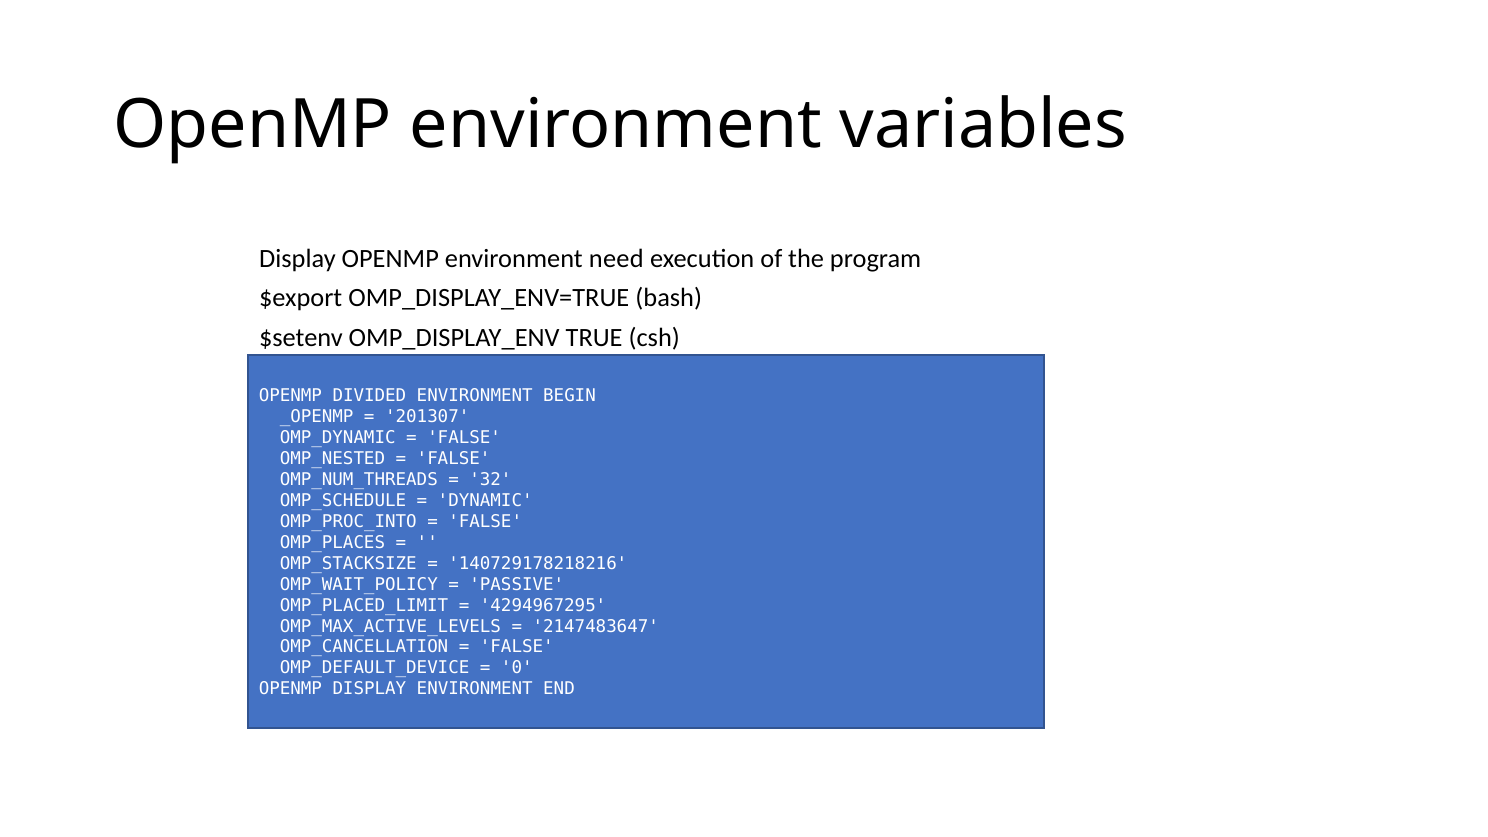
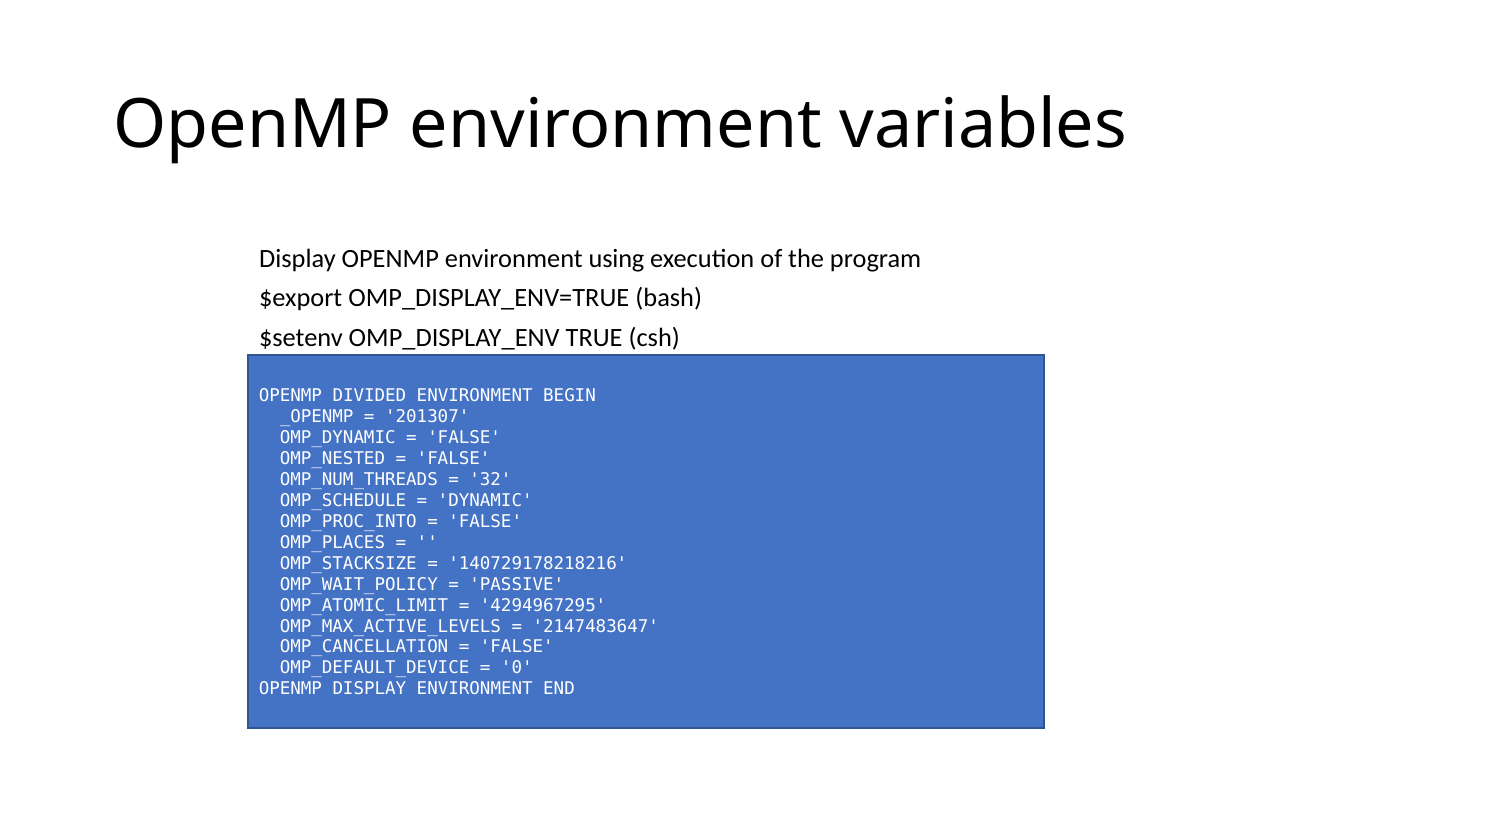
need: need -> using (617, 259)
OMP_PLACED_LIMIT: OMP_PLACED_LIMIT -> OMP_ATOMIC_LIMIT (364, 605)
